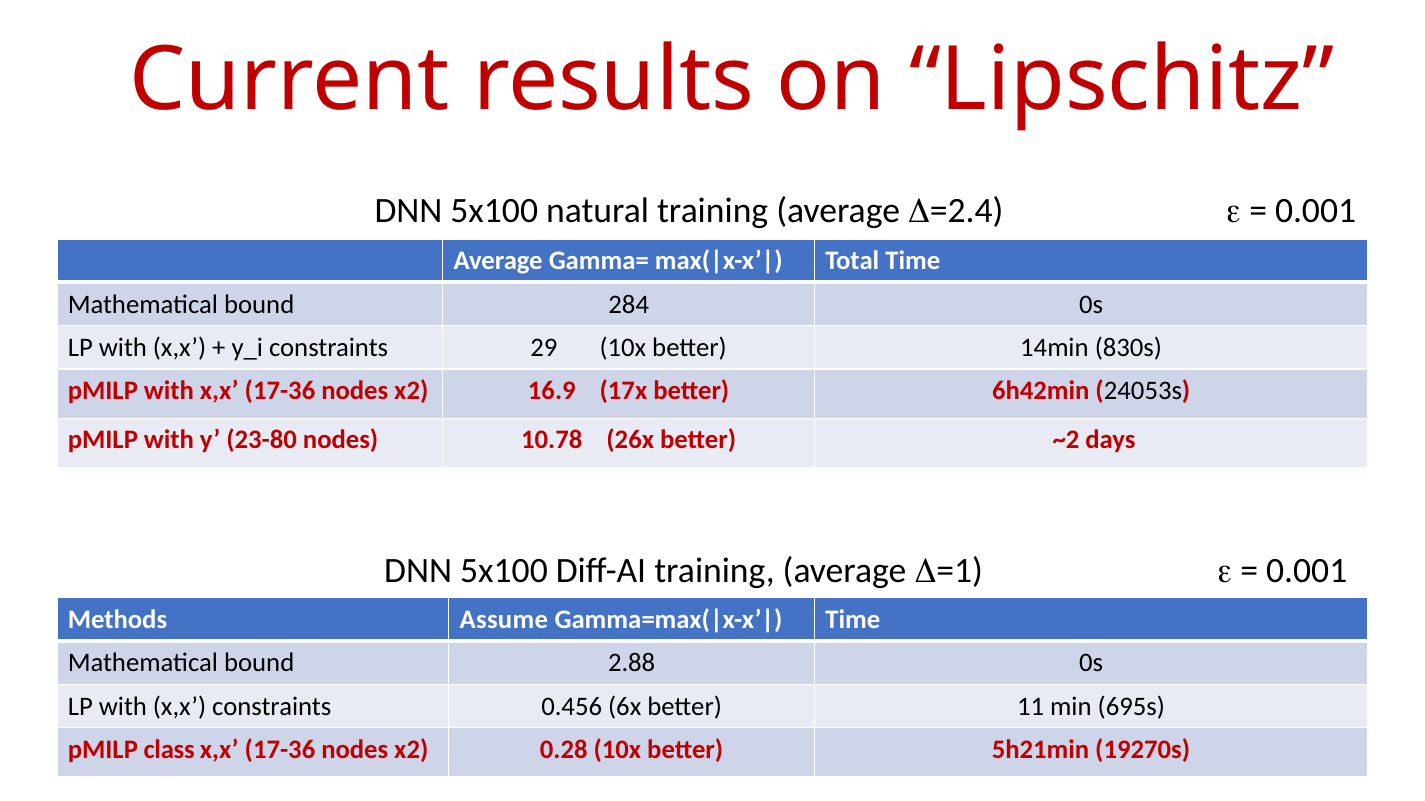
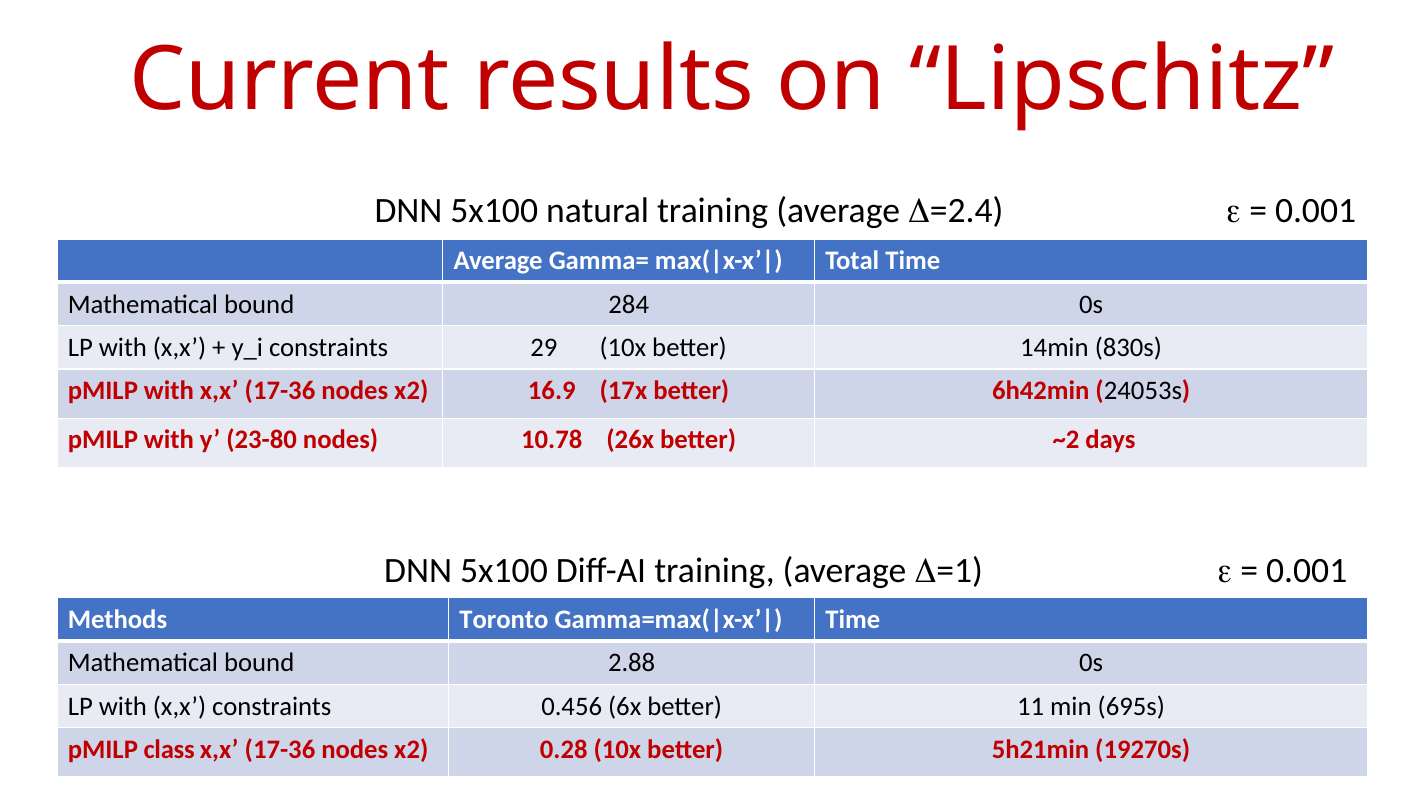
Assume: Assume -> Toronto (504, 620)
